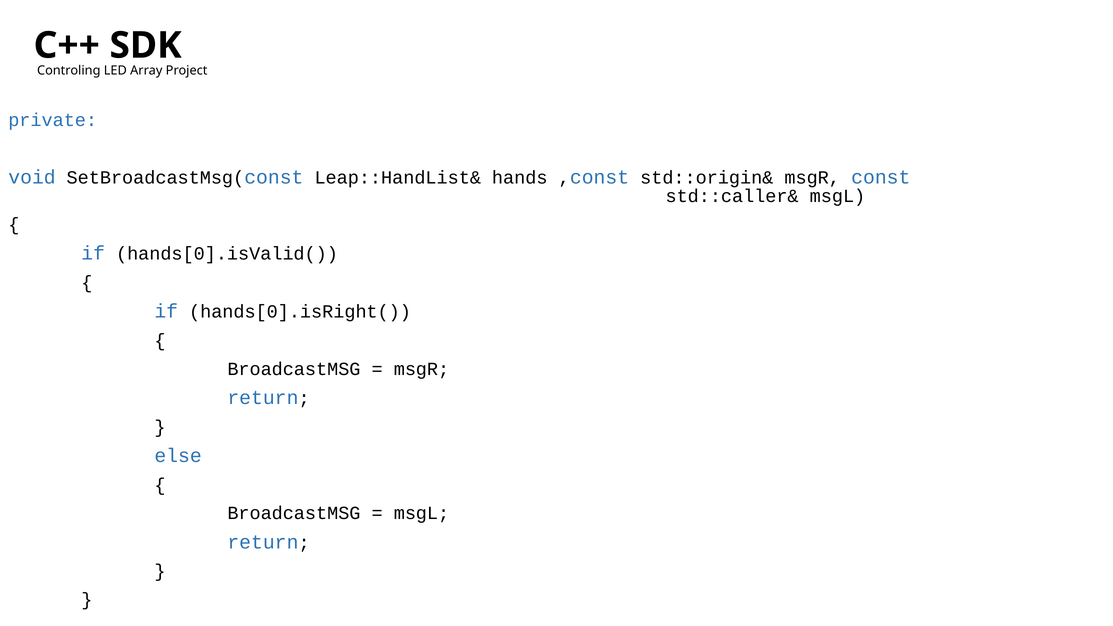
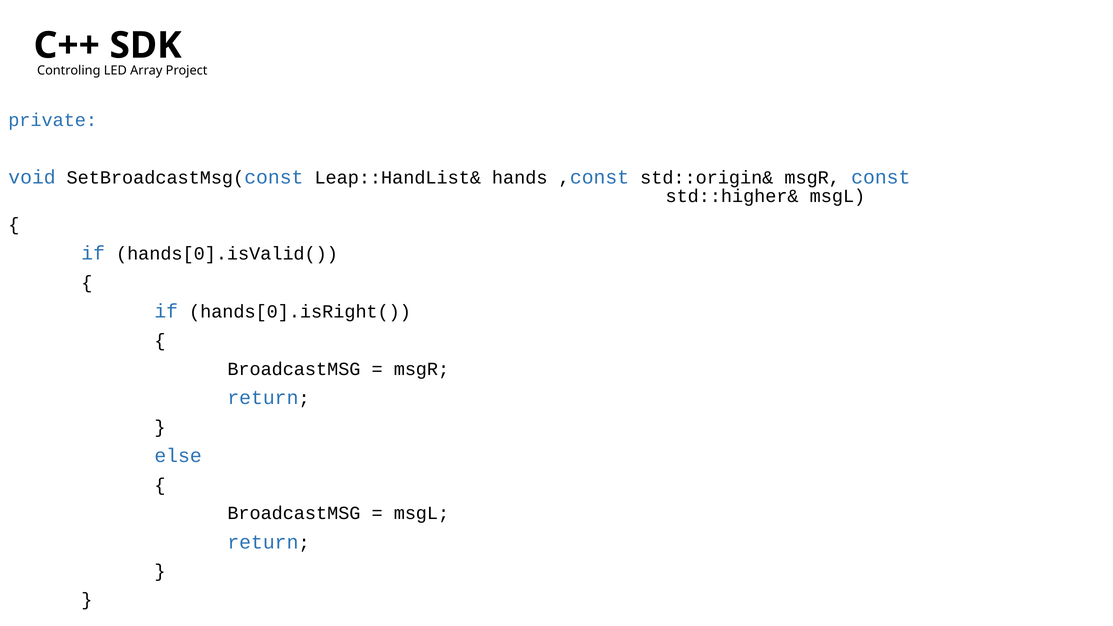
std::caller&: std::caller& -> std::higher& (732, 196)
